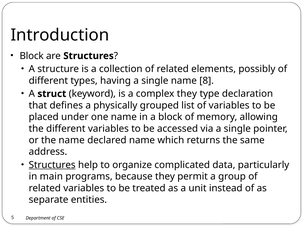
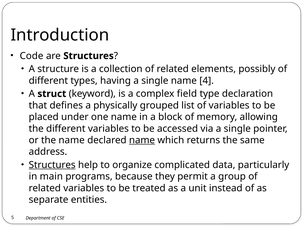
Block: Block -> Code (32, 56)
8: 8 -> 4 (207, 81)
complex they: they -> field (187, 94)
name underline: none -> present (142, 140)
